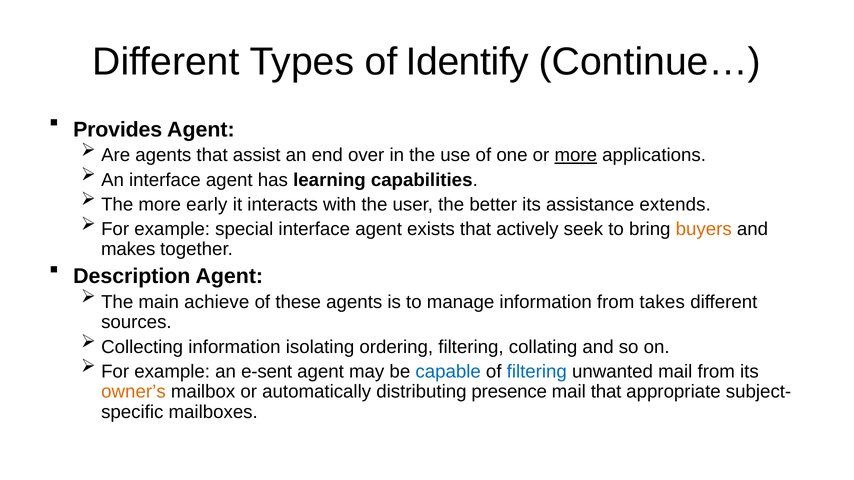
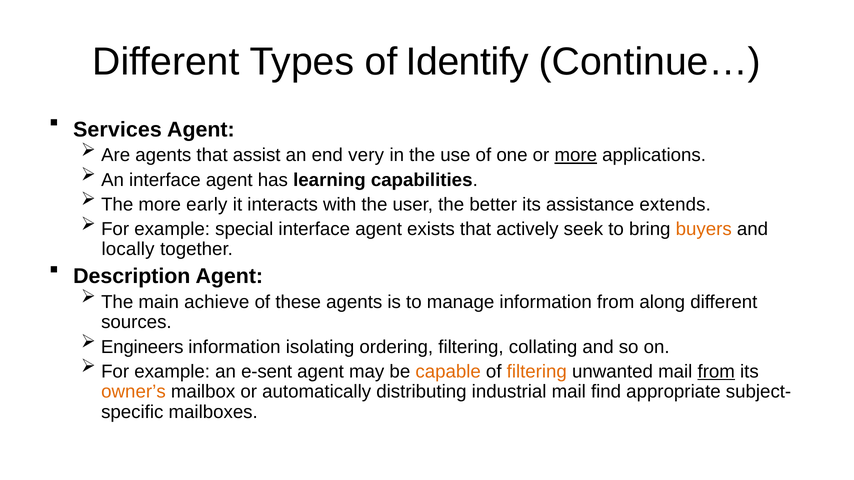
Provides: Provides -> Services (117, 130)
over: over -> very (366, 155)
makes: makes -> locally (128, 250)
takes: takes -> along (662, 302)
Collecting: Collecting -> Engineers (142, 347)
capable colour: blue -> orange (448, 372)
filtering colour: blue -> orange (537, 372)
from underline: none -> present (716, 372)
presence: presence -> industrial (509, 392)
mail that: that -> find (606, 392)
